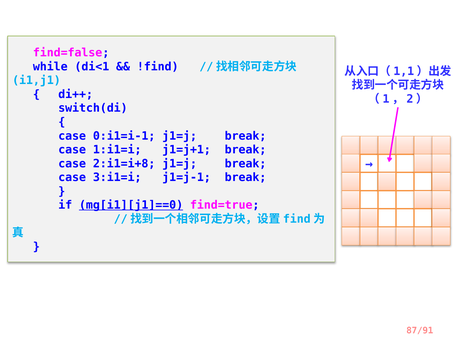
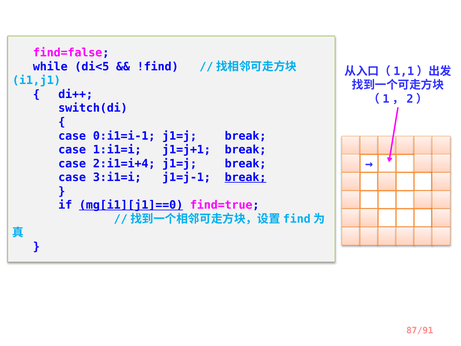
di<1: di<1 -> di<5 (92, 67)
2:i1=i+8: 2:i1=i+8 -> 2:i1=i+4 (124, 163)
break underline: none -> present (246, 177)
